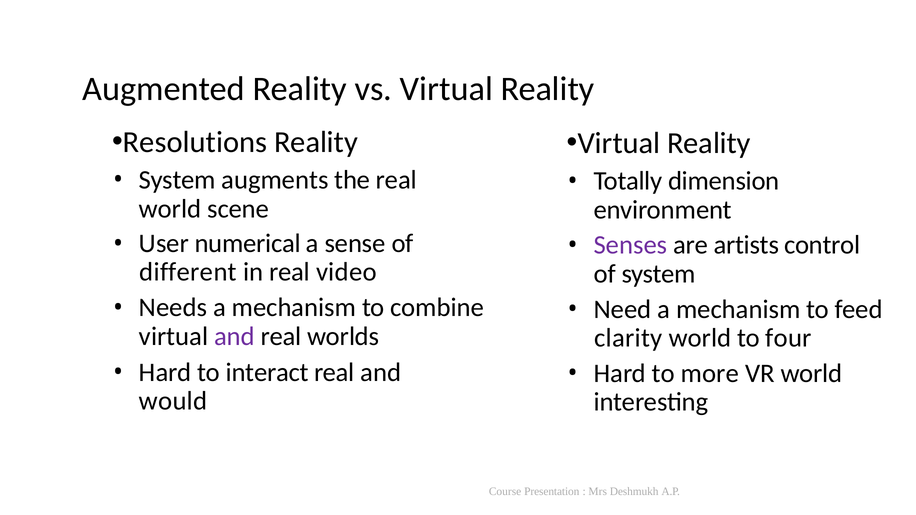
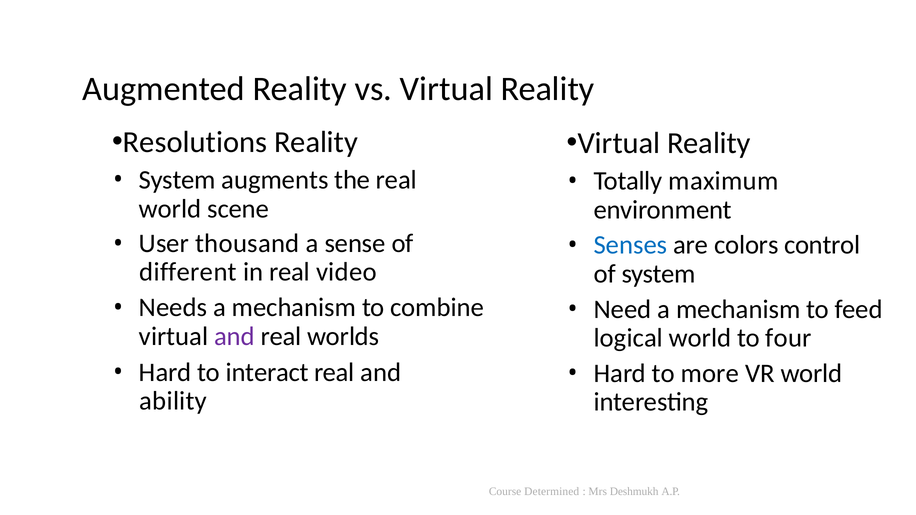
dimension: dimension -> maximum (724, 181)
numerical: numerical -> thousand (247, 243)
Senses colour: purple -> blue (631, 245)
artists: artists -> colors (746, 245)
clarity: clarity -> logical (628, 338)
would: would -> ability (173, 401)
Presentation: Presentation -> Determined (552, 492)
